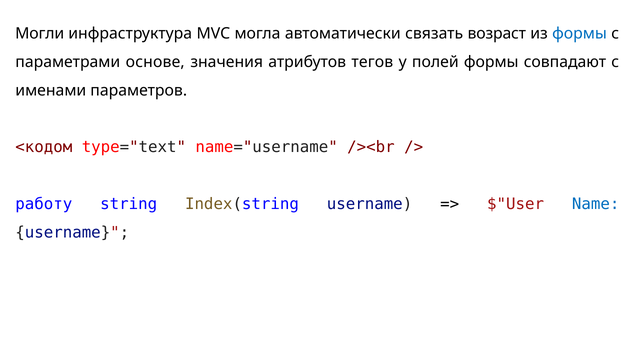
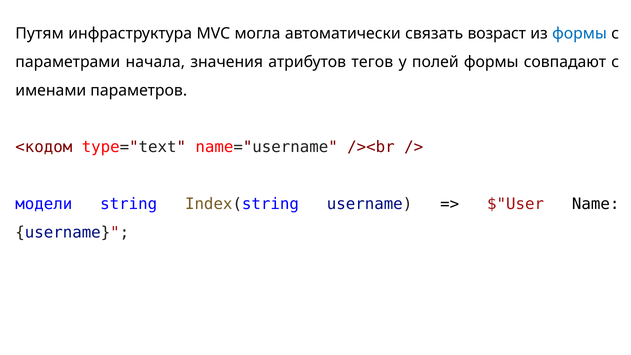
Могли: Могли -> Путям (40, 34)
основе: основе -> начала (155, 62)
работу: работу -> модели (44, 204)
Name colour: blue -> black (596, 204)
